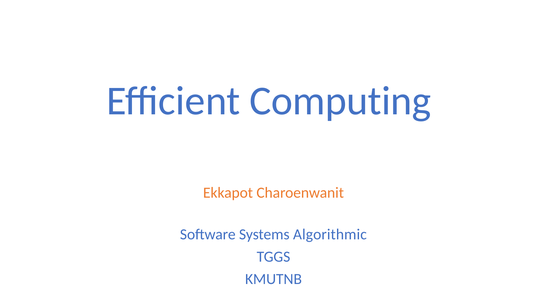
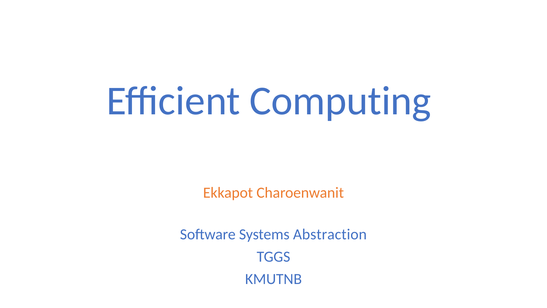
Algorithmic: Algorithmic -> Abstraction (330, 234)
